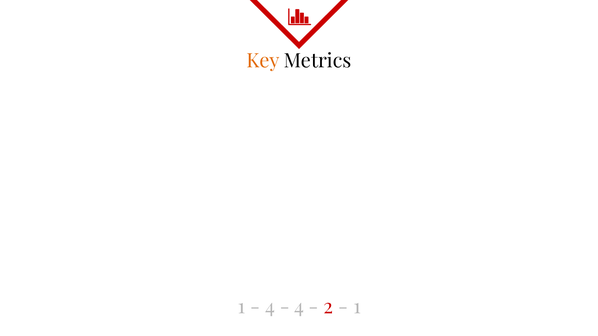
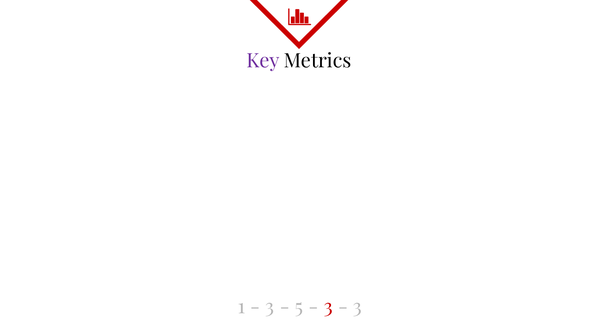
Key colour: orange -> purple (263, 61)
4: 4 -> 3 (270, 307)
4: 4 -> 5 (299, 307)
2: 2 -> 3 (328, 307)
1: 1 -> 3 (357, 307)
